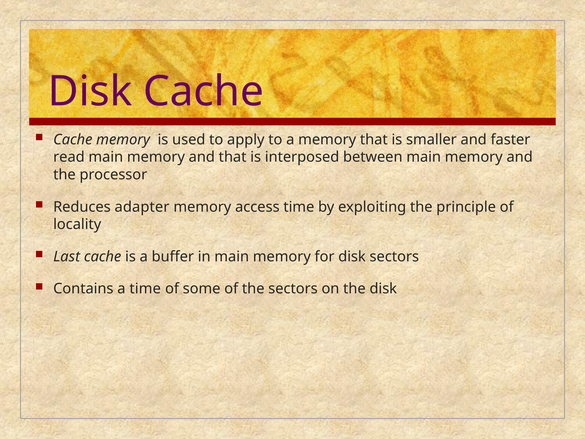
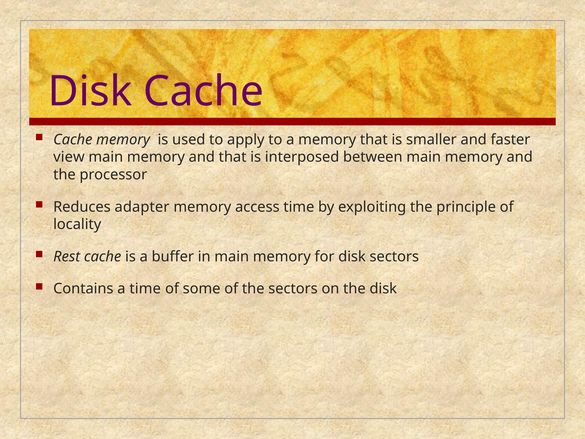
read: read -> view (69, 157)
Last: Last -> Rest (67, 256)
